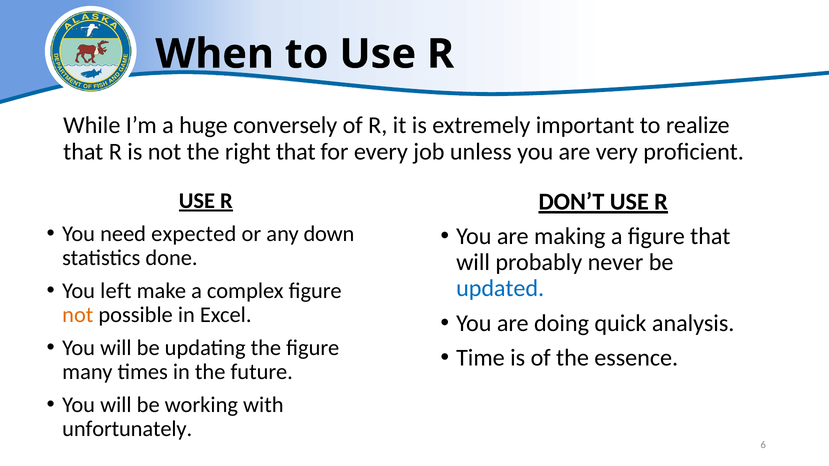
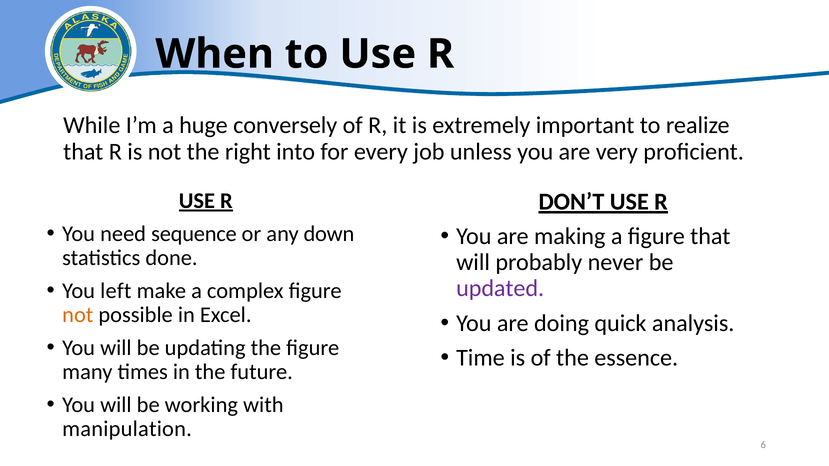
right that: that -> into (296, 152)
expected: expected -> sequence (194, 234)
updated colour: blue -> purple (500, 289)
unfortunately: unfortunately -> manipulation (127, 429)
